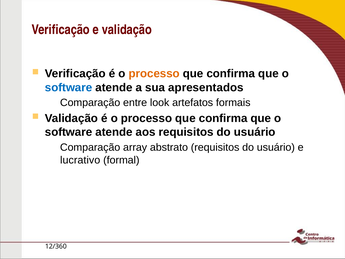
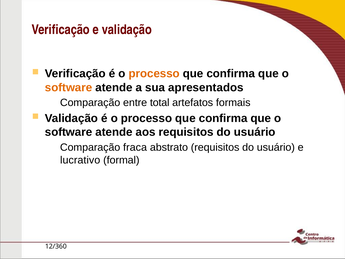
software colour: blue -> orange (69, 87)
look: look -> total (160, 103)
array: array -> fraca (135, 147)
